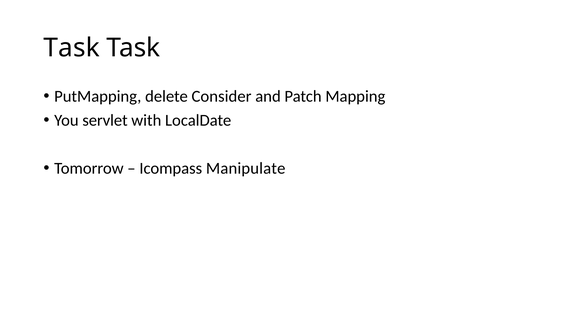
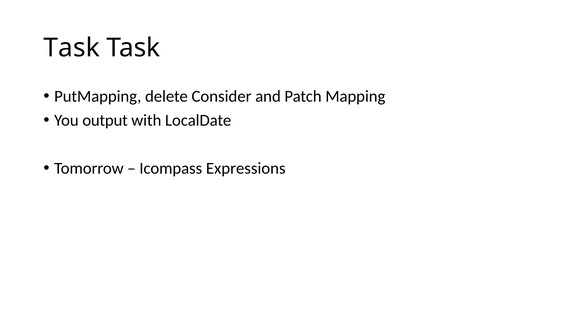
servlet: servlet -> output (105, 120)
Manipulate: Manipulate -> Expressions (246, 168)
